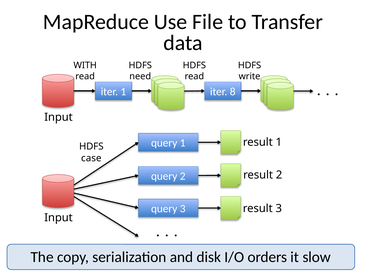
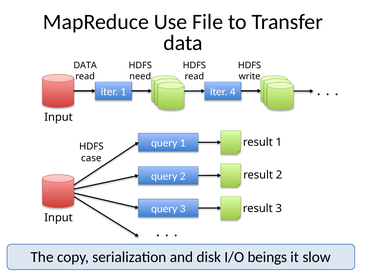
WITH: WITH -> DATA (85, 65)
8: 8 -> 4 (233, 91)
orders: orders -> beings (267, 257)
